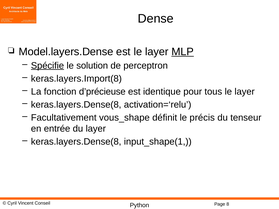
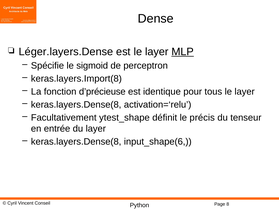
Model.layers.Dense: Model.layers.Dense -> Léger.layers.Dense (66, 52)
Spécifie underline: present -> none (47, 66)
solution: solution -> sigmoid (92, 66)
vous_shape: vous_shape -> ytest_shape (124, 118)
input_shape(1: input_shape(1 -> input_shape(6 (158, 142)
